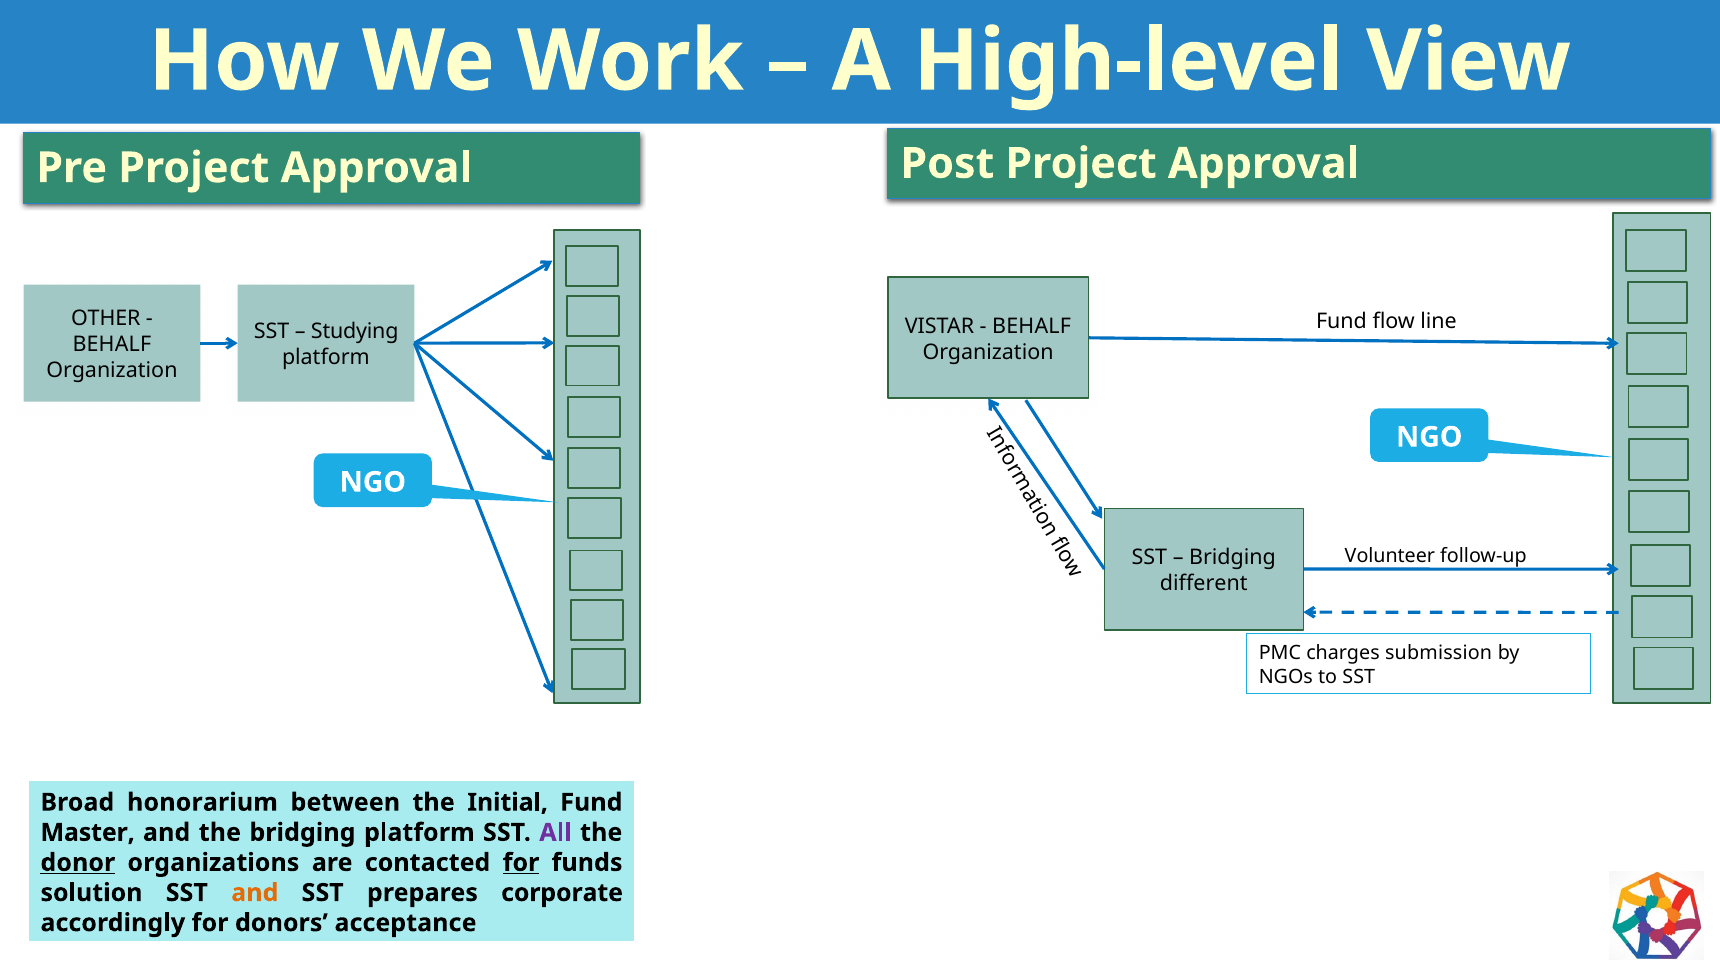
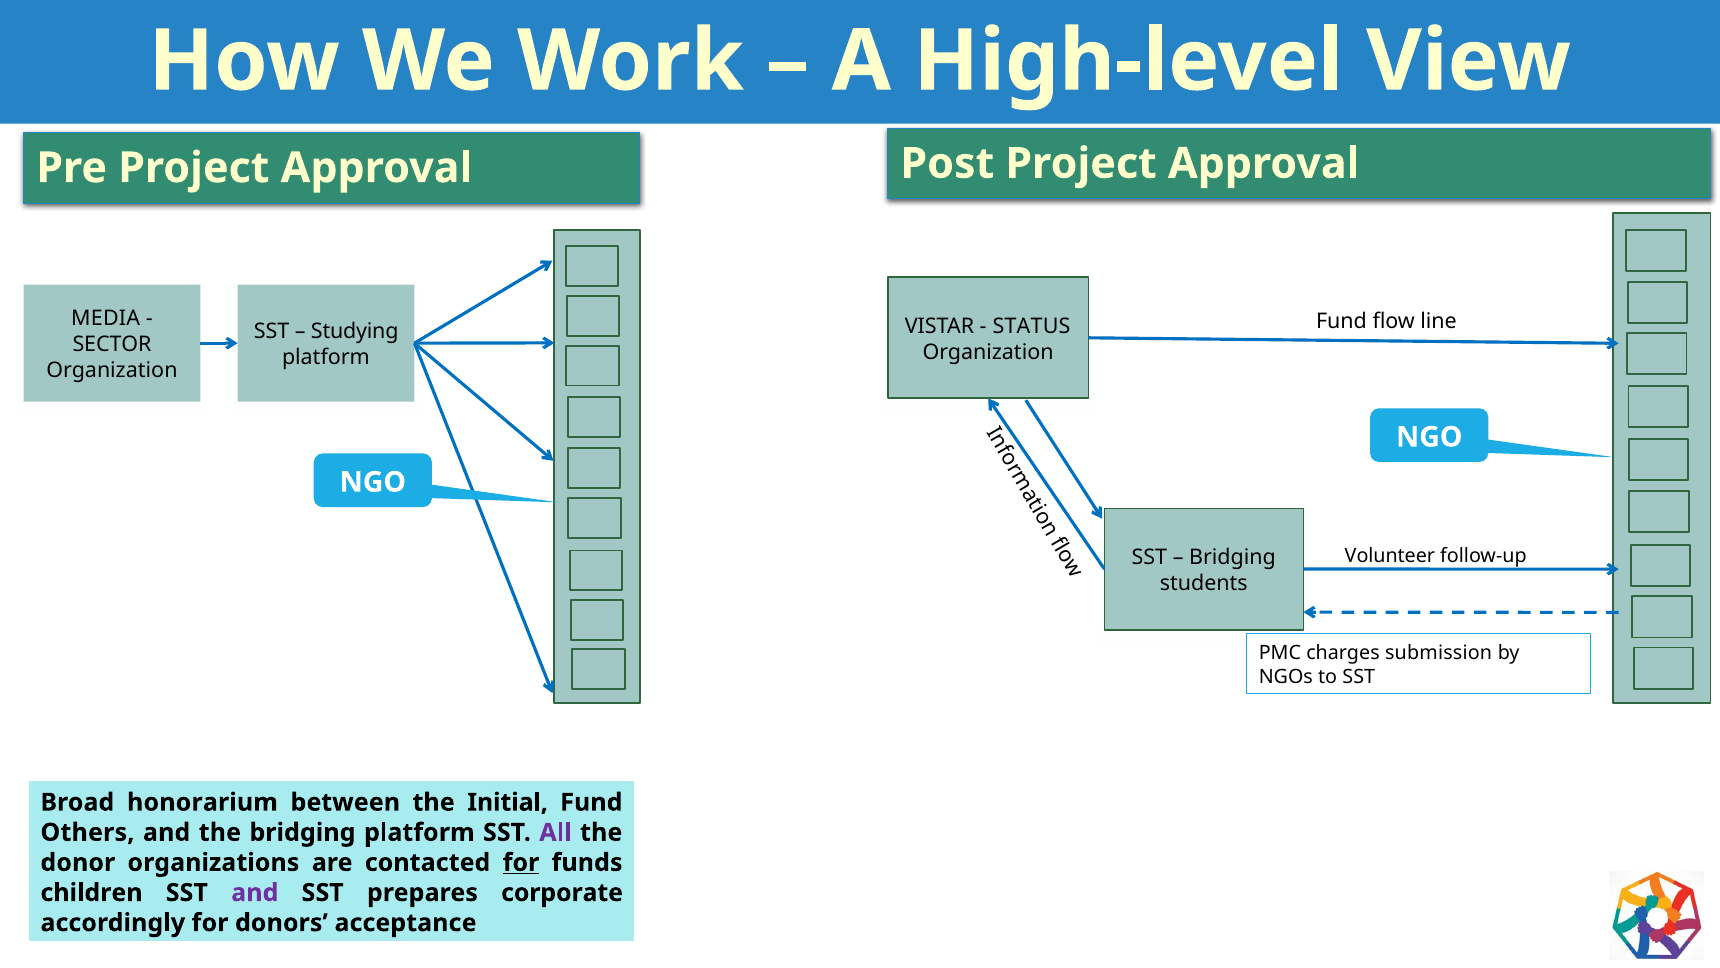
OTHER: OTHER -> MEDIA (106, 319)
BEHALF: BEHALF -> STATUS (1032, 326)
BEHALF: BEHALF -> SECTOR (112, 344)
different: different -> students (1204, 583)
Master: Master -> Others (87, 832)
donor underline: present -> none (78, 862)
solution: solution -> children (91, 892)
and colour: orange -> purple (255, 892)
